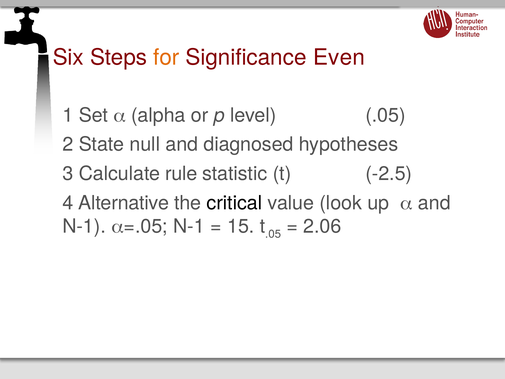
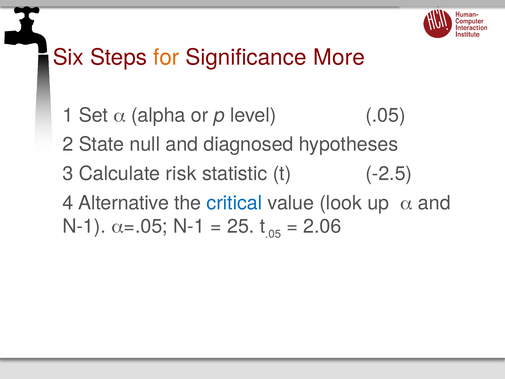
Even: Even -> More (339, 57)
rule: rule -> risk (181, 174)
critical colour: black -> blue (234, 203)
15: 15 -> 25 (241, 226)
